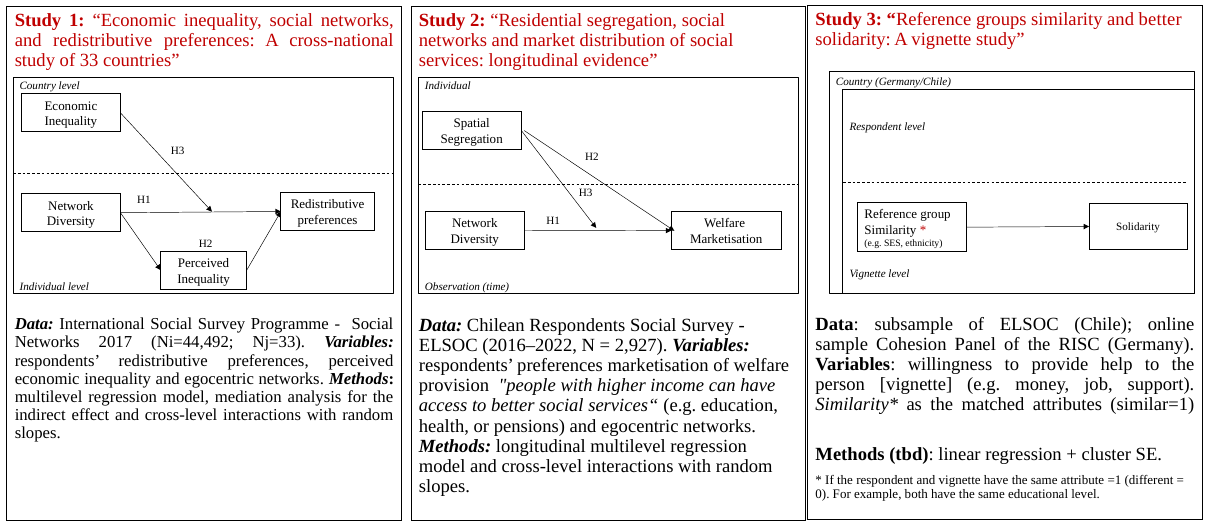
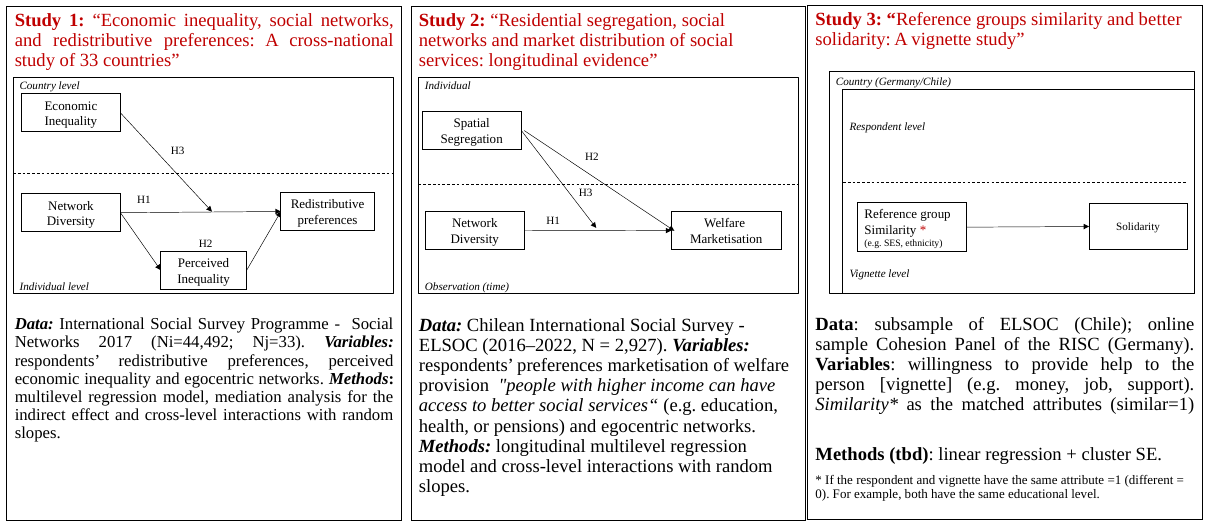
Chilean Respondents: Respondents -> International (577, 325)
